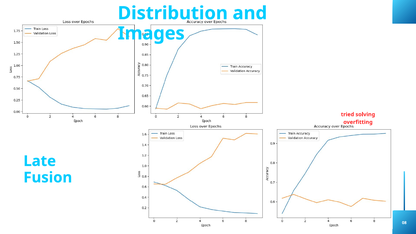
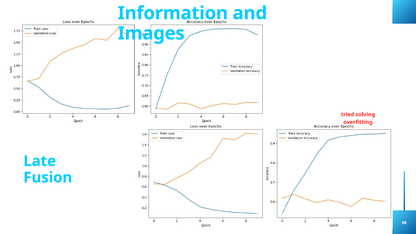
Distribution: Distribution -> Information (173, 13)
